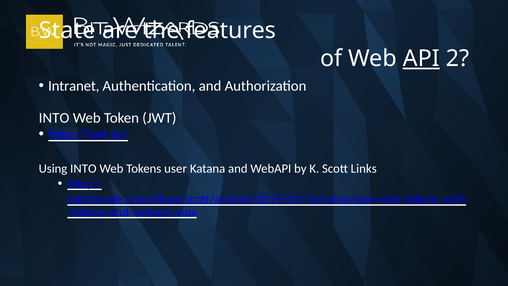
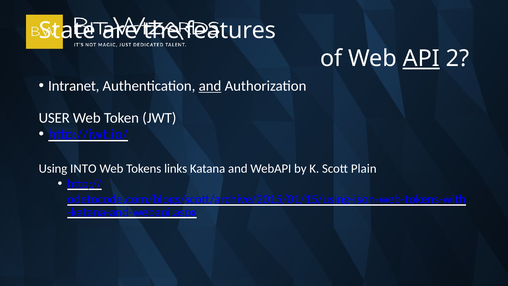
and underline: none -> present (210, 86)
INTO: INTO -> USER (54, 118)
user: user -> links (176, 169)
Links: Links -> Plain (364, 169)
